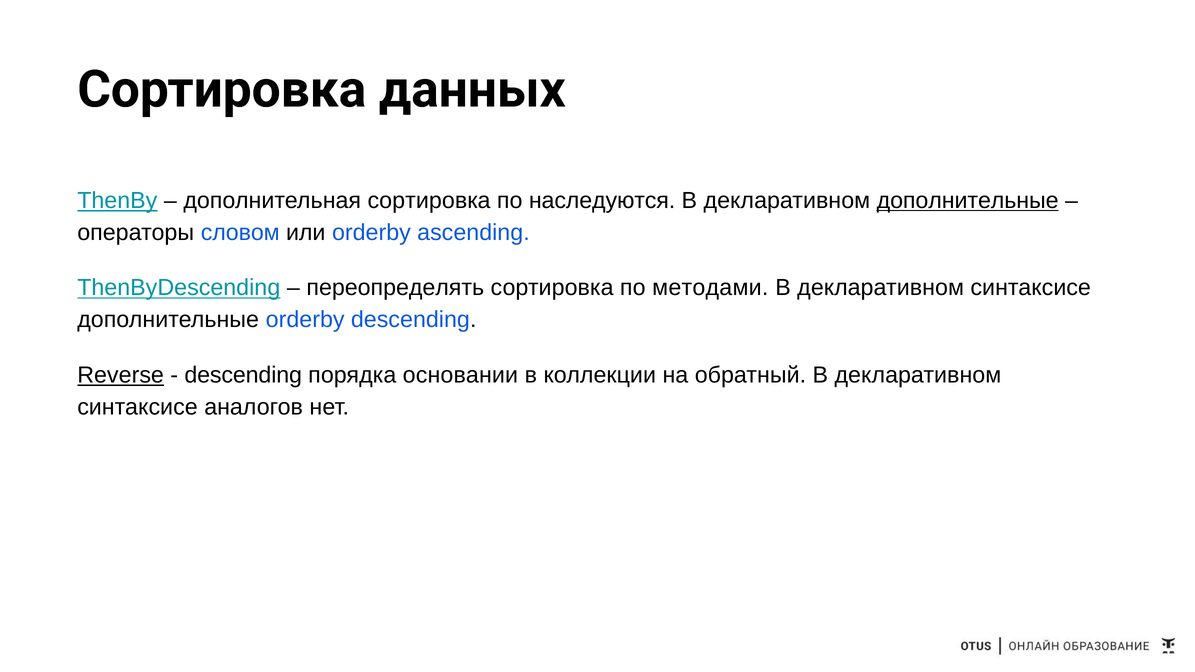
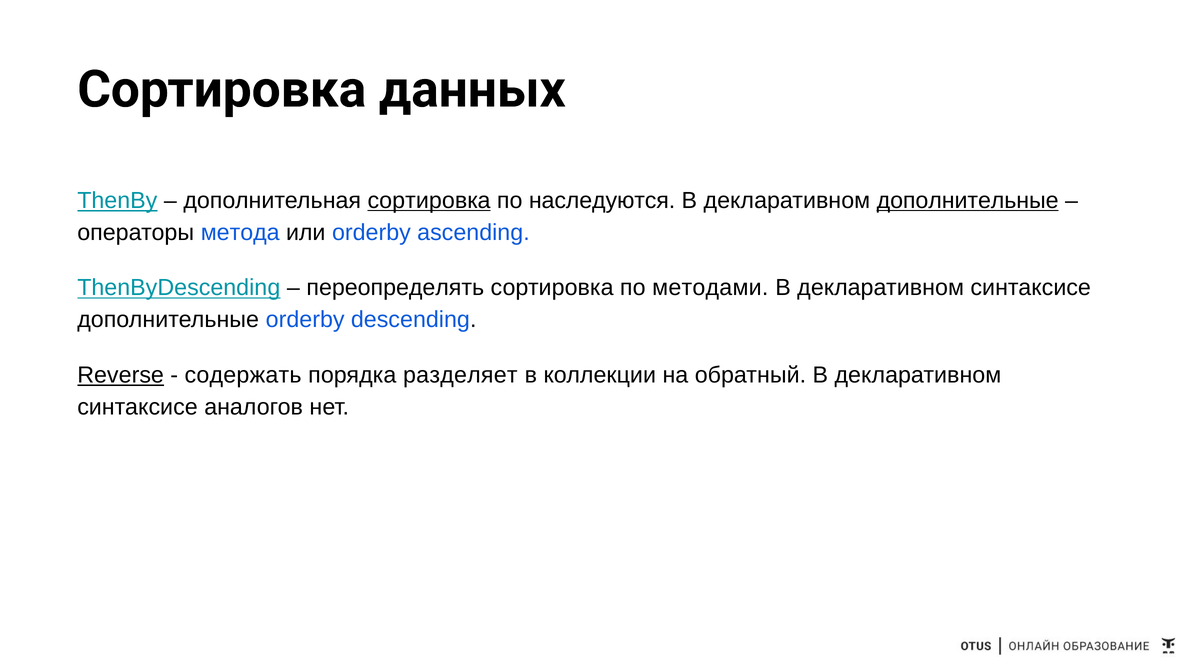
сортировка underline: none -> present (429, 201)
словом: словом -> метода (240, 233)
descending: descending -> содержать (243, 375)
основании: основании -> разделяет (460, 375)
